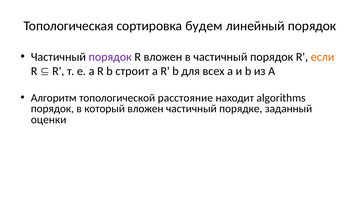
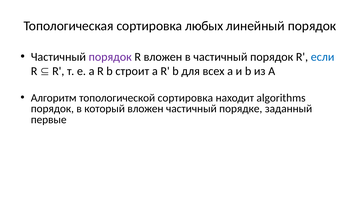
будем: будем -> любых (204, 26)
если colour: orange -> blue (323, 57)
топологической расстояние: расстояние -> сортировка (185, 98)
оценки: оценки -> первые (49, 119)
